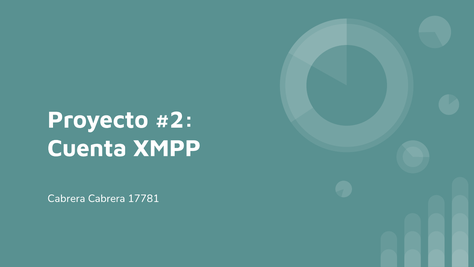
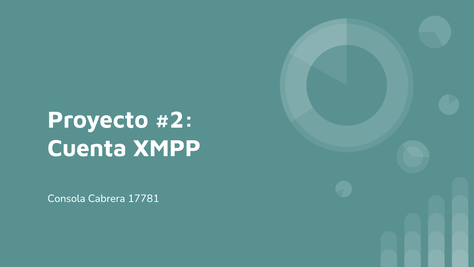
Cabrera: Cabrera -> Consola (66, 198)
